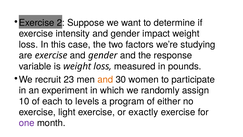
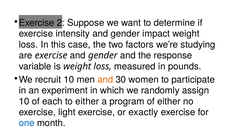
recruit 23: 23 -> 10 (69, 79)
to levels: levels -> either (87, 101)
one colour: purple -> blue (27, 123)
